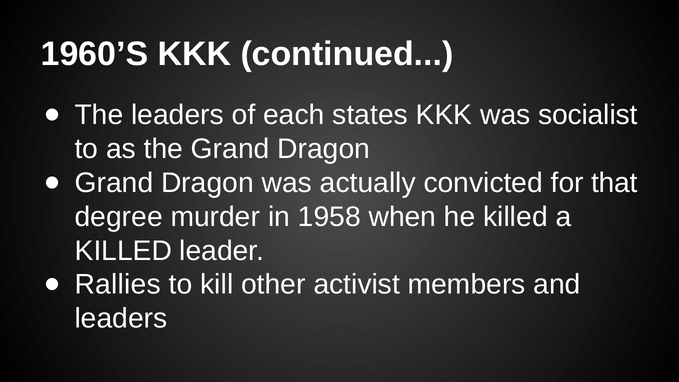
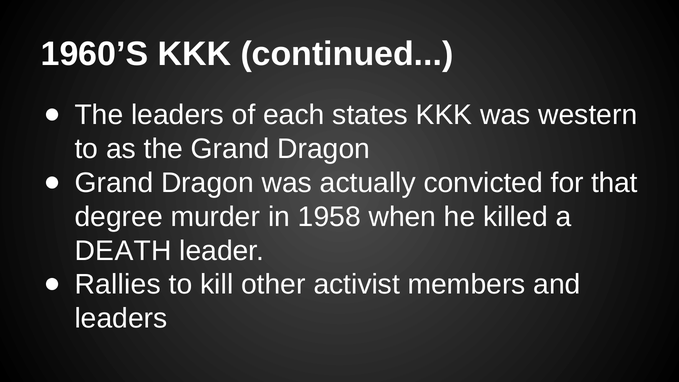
socialist: socialist -> western (588, 115)
KILLED: KILLED -> DEATH (123, 251)
